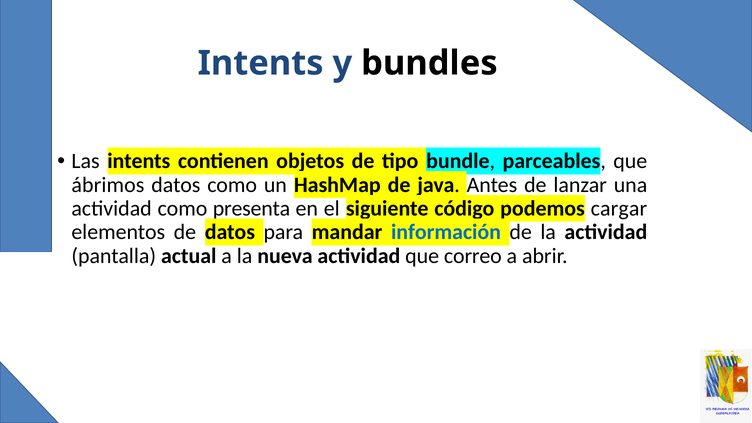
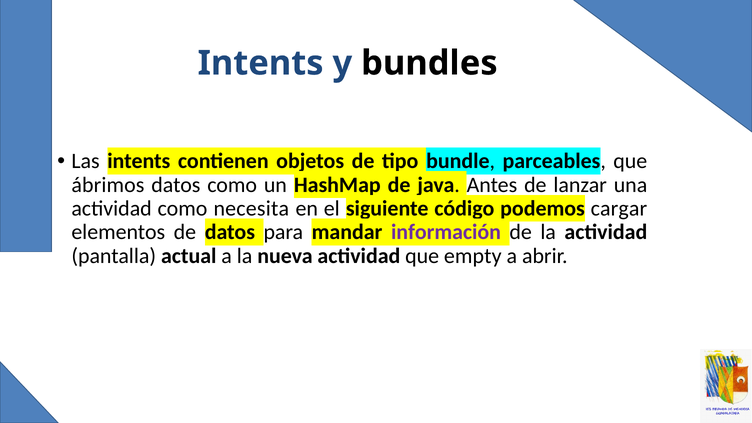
presenta: presenta -> necesita (251, 208)
información colour: blue -> purple (446, 232)
correo: correo -> empty (473, 256)
